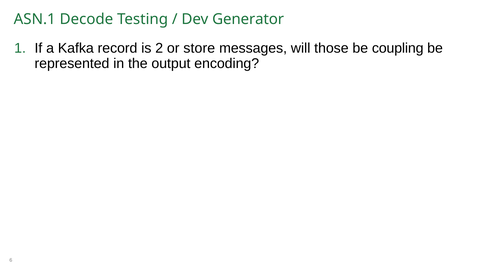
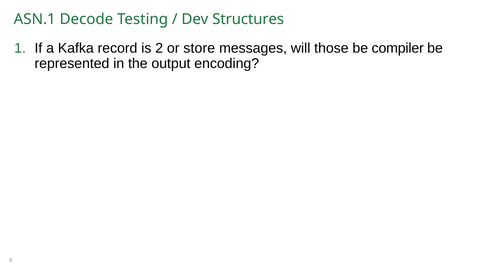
Generator: Generator -> Structures (248, 19)
coupling: coupling -> compiler (398, 48)
